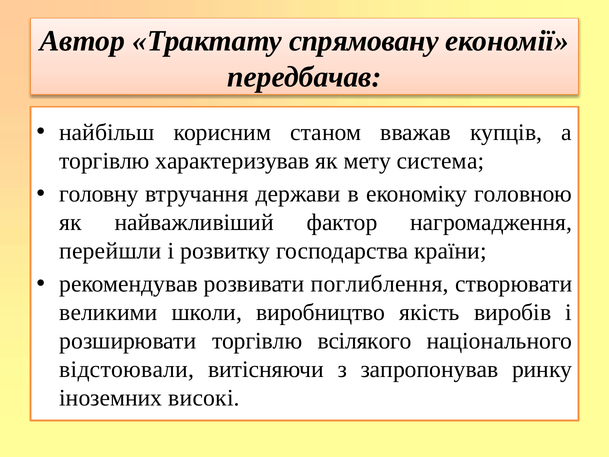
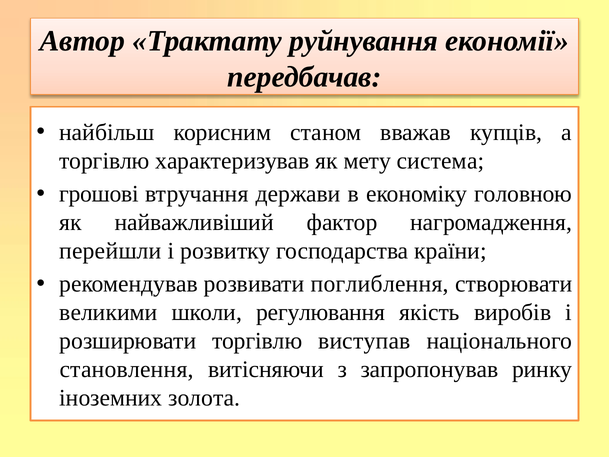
спрямовану: спрямовану -> руйнування (364, 41)
головну: головну -> грошові (99, 194)
виробництво: виробництво -> регулювання (321, 312)
всілякого: всілякого -> виступав (364, 341)
відстоювали: відстоювали -> становлення (127, 369)
високі: високі -> золота (204, 398)
